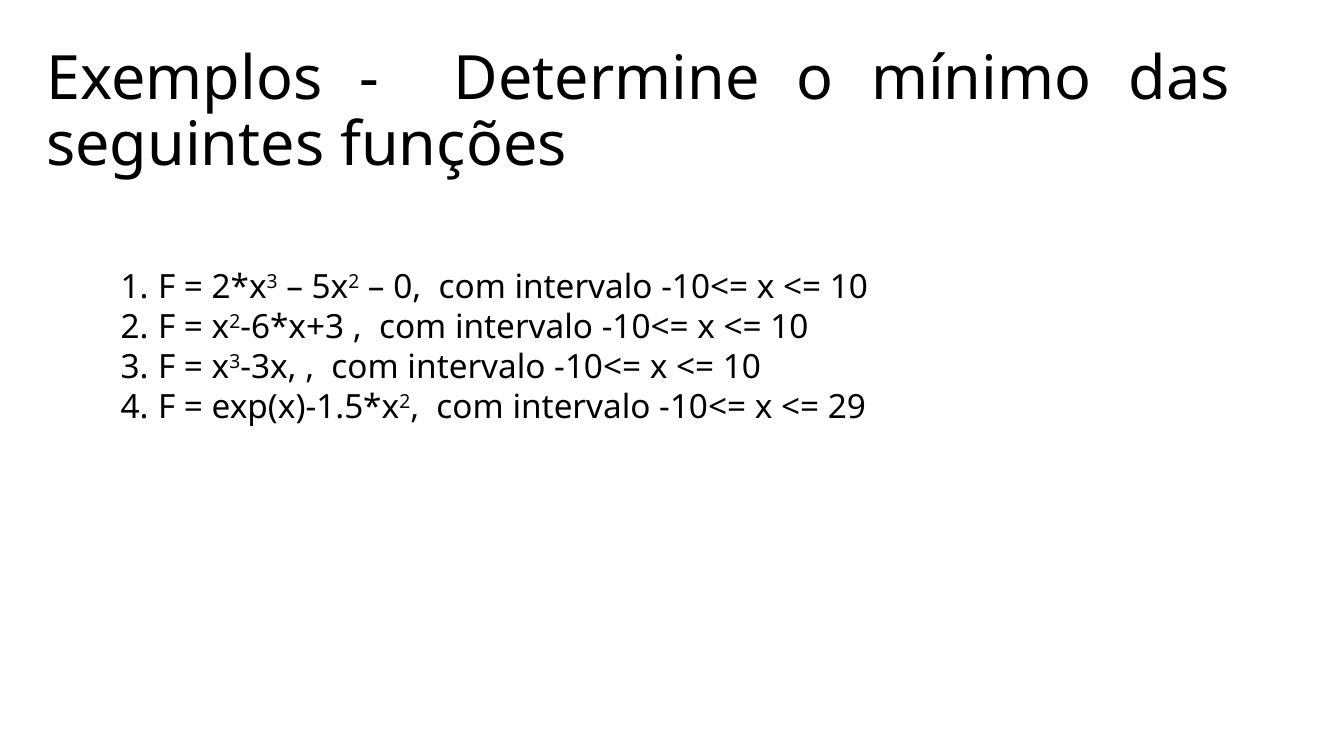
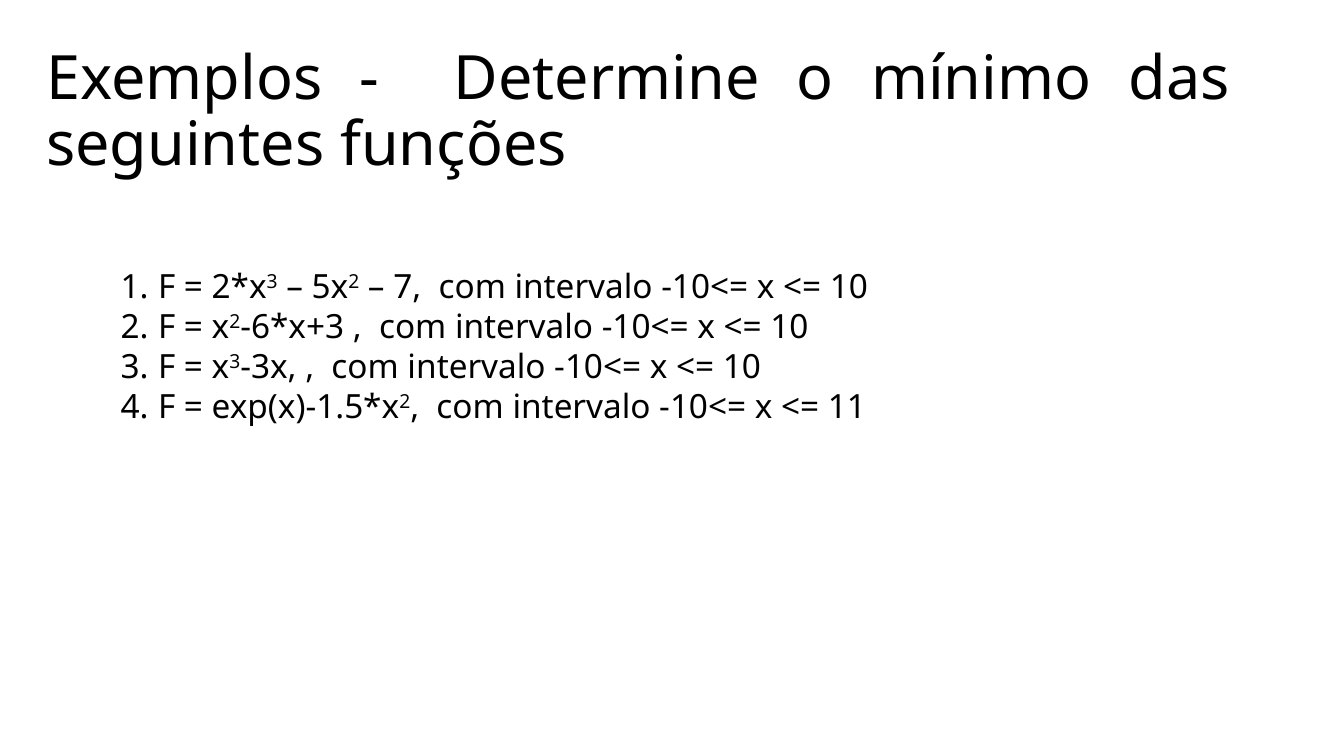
0: 0 -> 7 (407, 287)
29: 29 -> 11 (847, 407)
